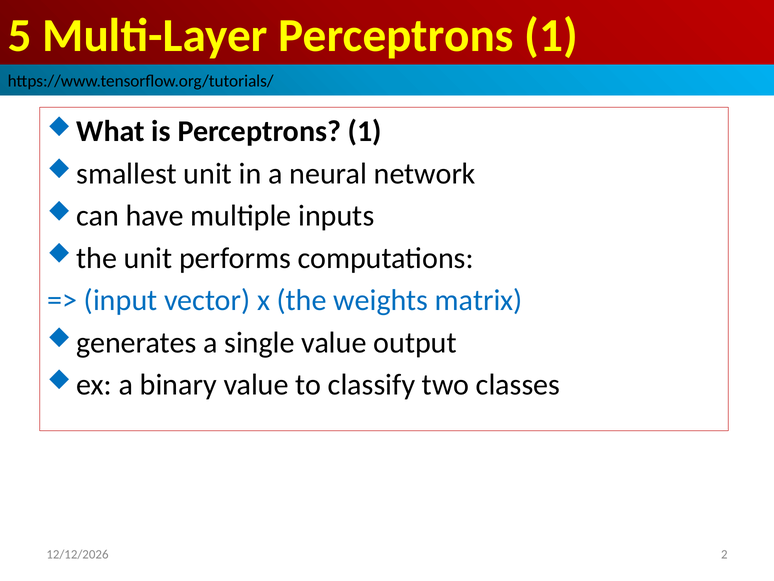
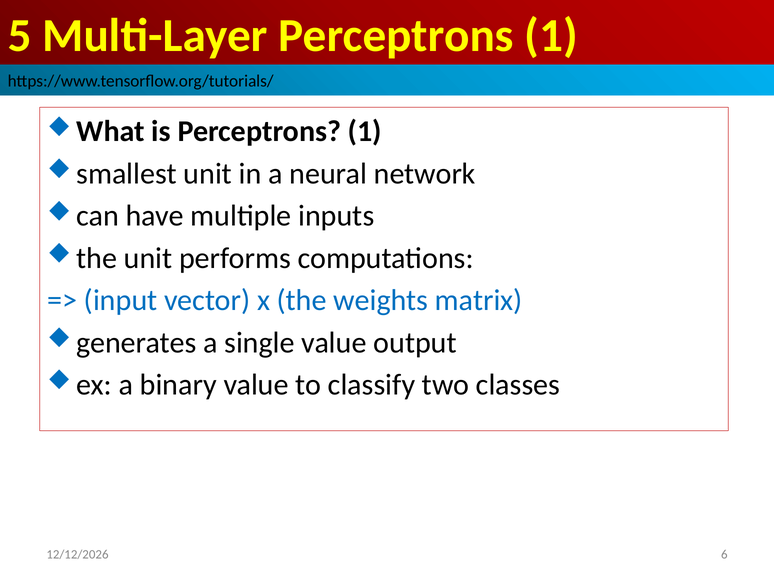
2: 2 -> 6 (724, 554)
